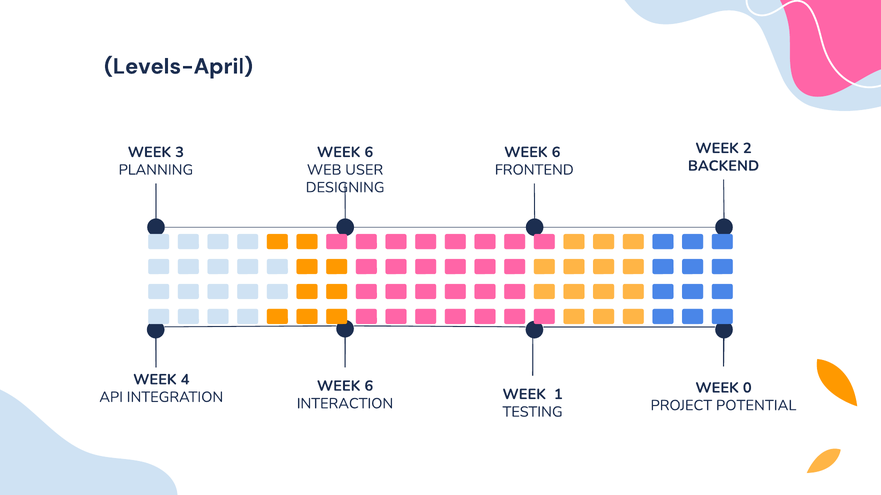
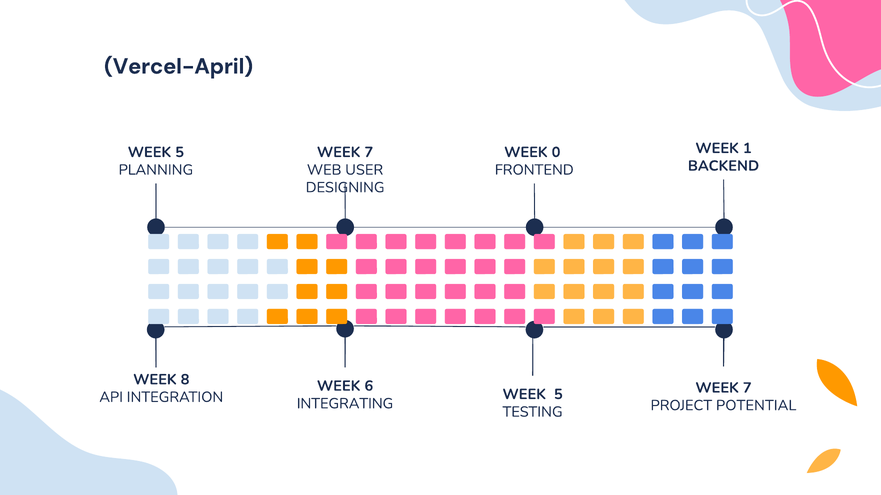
Levels-April: Levels-April -> Vercel-April (179, 66)
2: 2 -> 1 (747, 148)
3: 3 -> 5 (180, 152)
6: 6 -> 7 (369, 152)
6: 6 -> 0 (556, 152)
4: 4 -> 8 (185, 380)
0: 0 -> 7 (747, 388)
1: 1 -> 5 (558, 395)
INTERACTION: INTERACTION -> INTEGRATING (345, 404)
